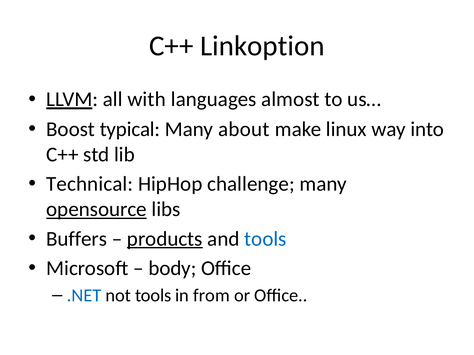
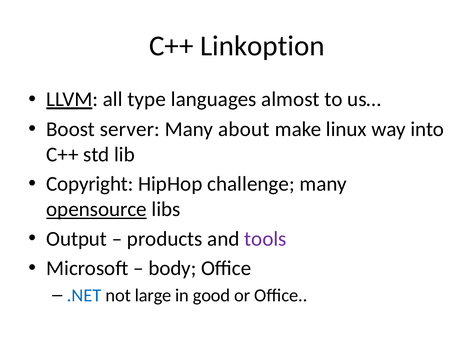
with: with -> type (147, 99)
typical: typical -> server (130, 129)
Technical: Technical -> Copyright (90, 184)
Buffers: Buffers -> Output (77, 239)
products underline: present -> none (165, 239)
tools colour: blue -> purple (265, 239)
not tools: tools -> large (153, 296)
from: from -> good (212, 296)
